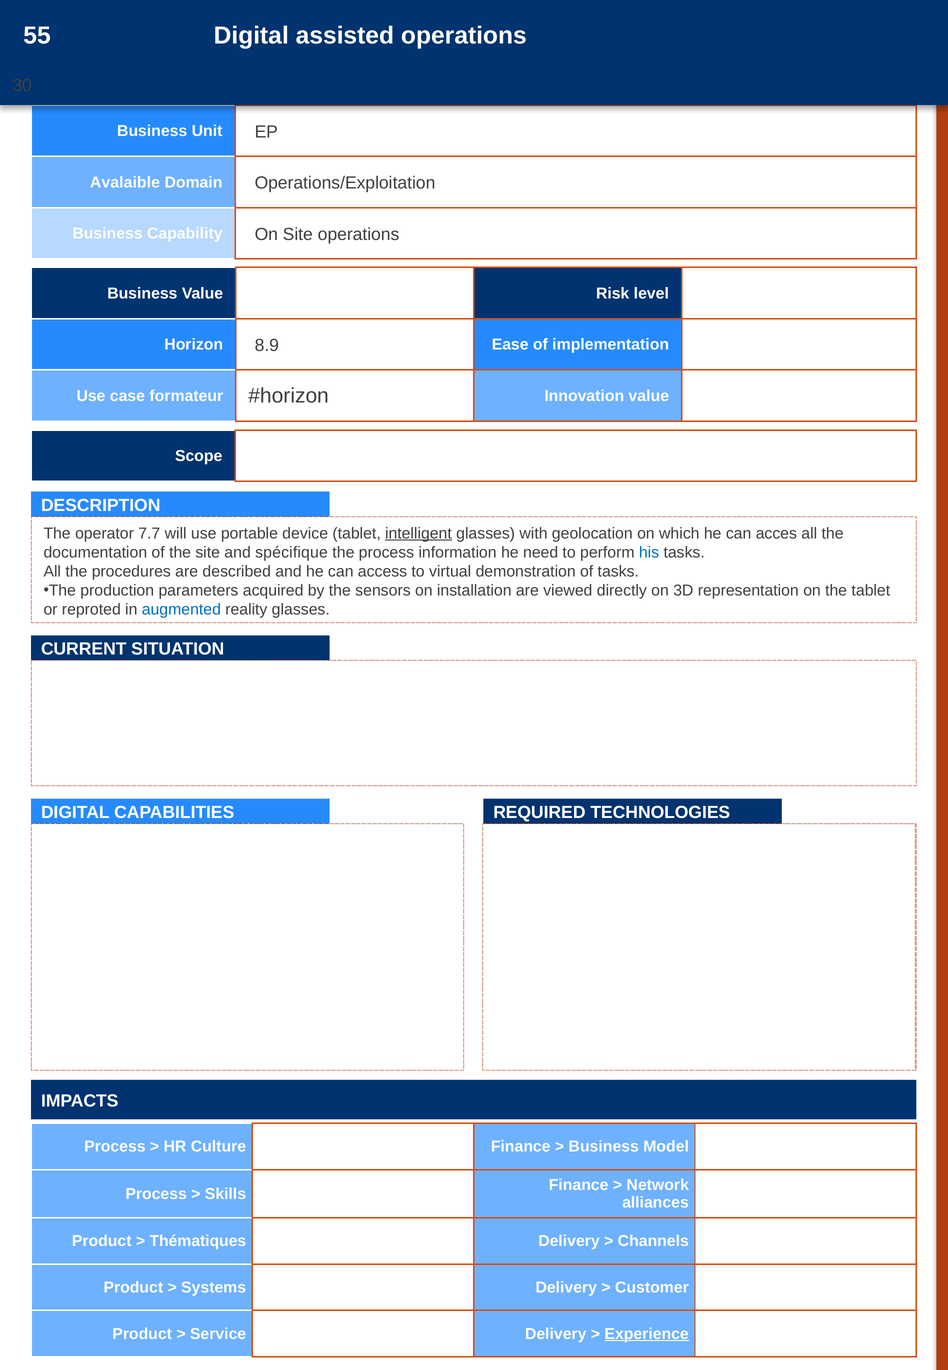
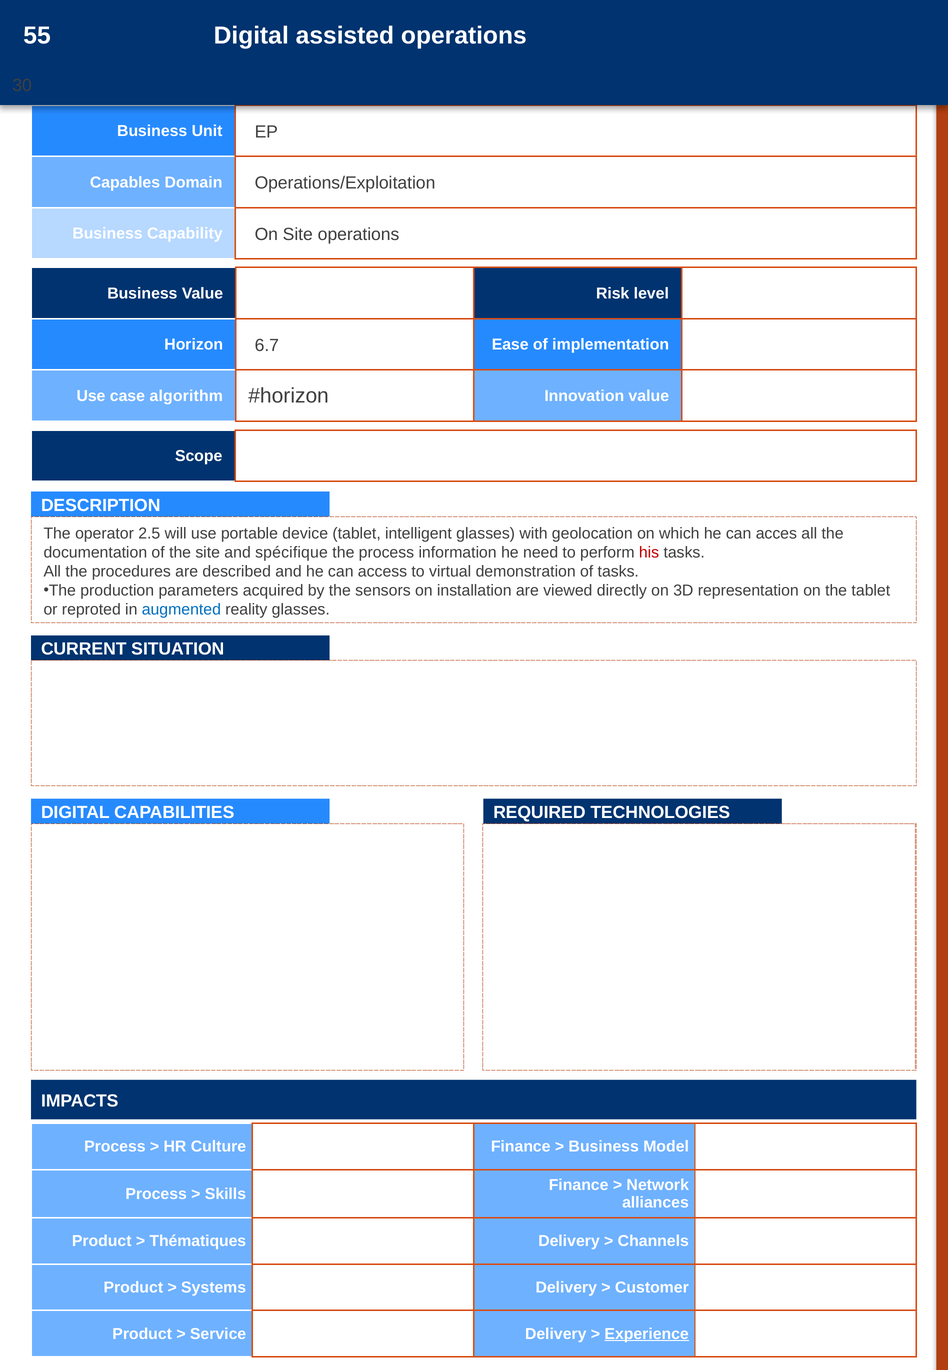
Avalaible: Avalaible -> Capables (125, 182)
8.9: 8.9 -> 6.7 (267, 345)
formateur: formateur -> algorithm (186, 396)
7.7: 7.7 -> 2.5 (149, 533)
intelligent underline: present -> none (418, 533)
his colour: blue -> red (649, 552)
